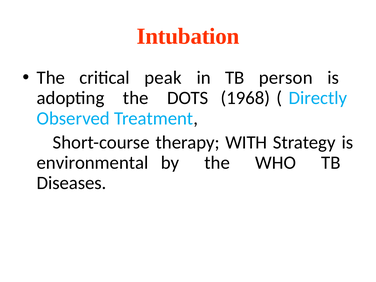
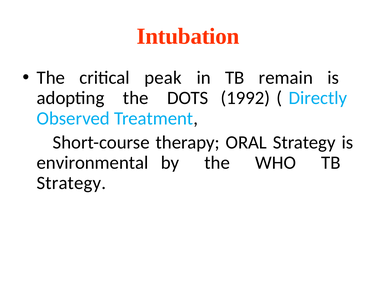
person: person -> remain (286, 78)
1968: 1968 -> 1992 (245, 98)
WITH: WITH -> ORAL (246, 142)
Diseases: Diseases -> Strategy (71, 183)
